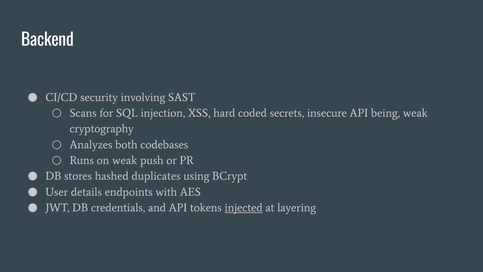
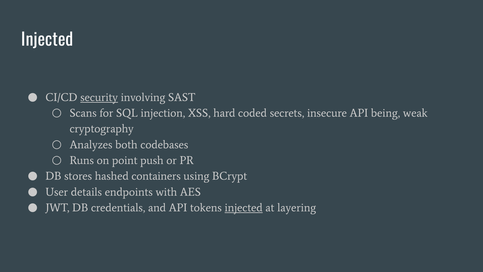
Backend: Backend -> Injected (47, 40)
security underline: none -> present (99, 97)
on weak: weak -> point (125, 160)
duplicates: duplicates -> containers (156, 176)
